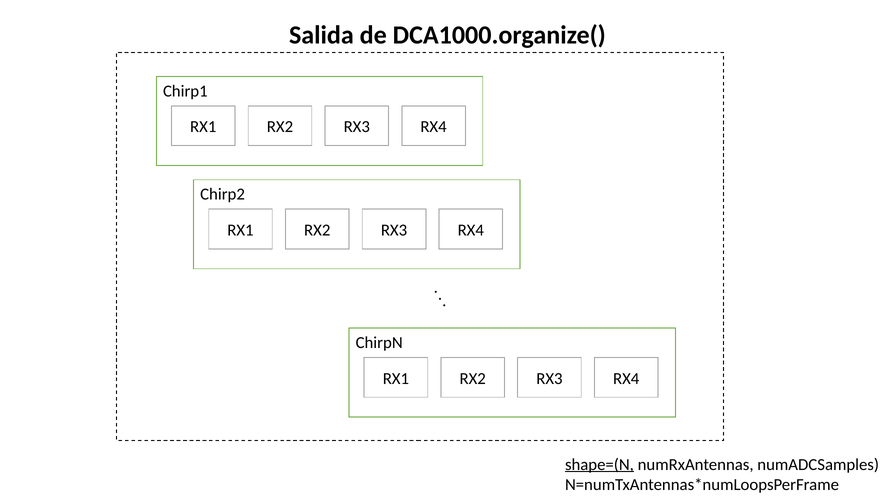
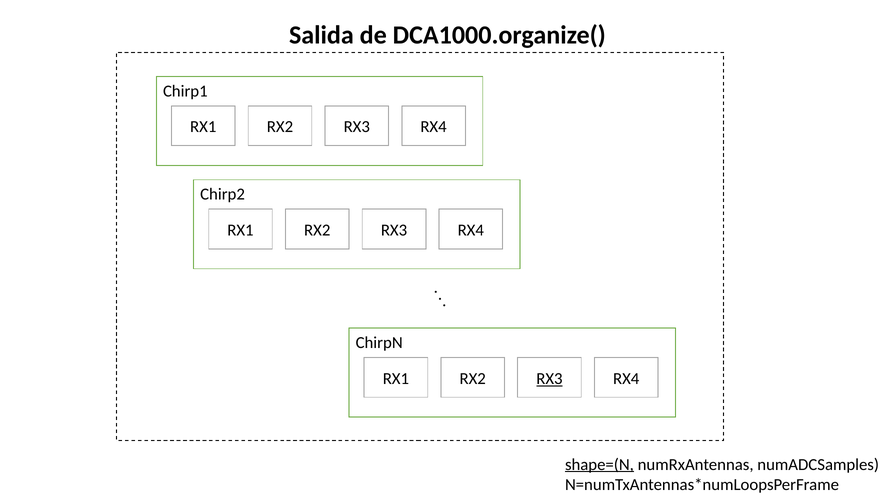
RX3 underline: none -> present (549, 378)
